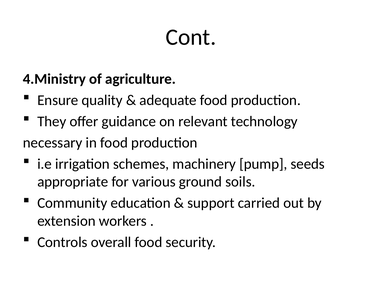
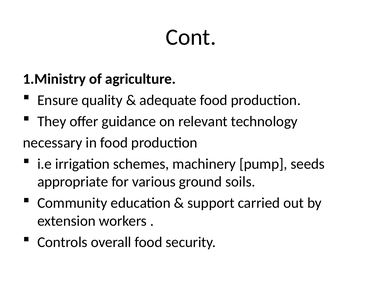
4.Ministry: 4.Ministry -> 1.Ministry (54, 79)
